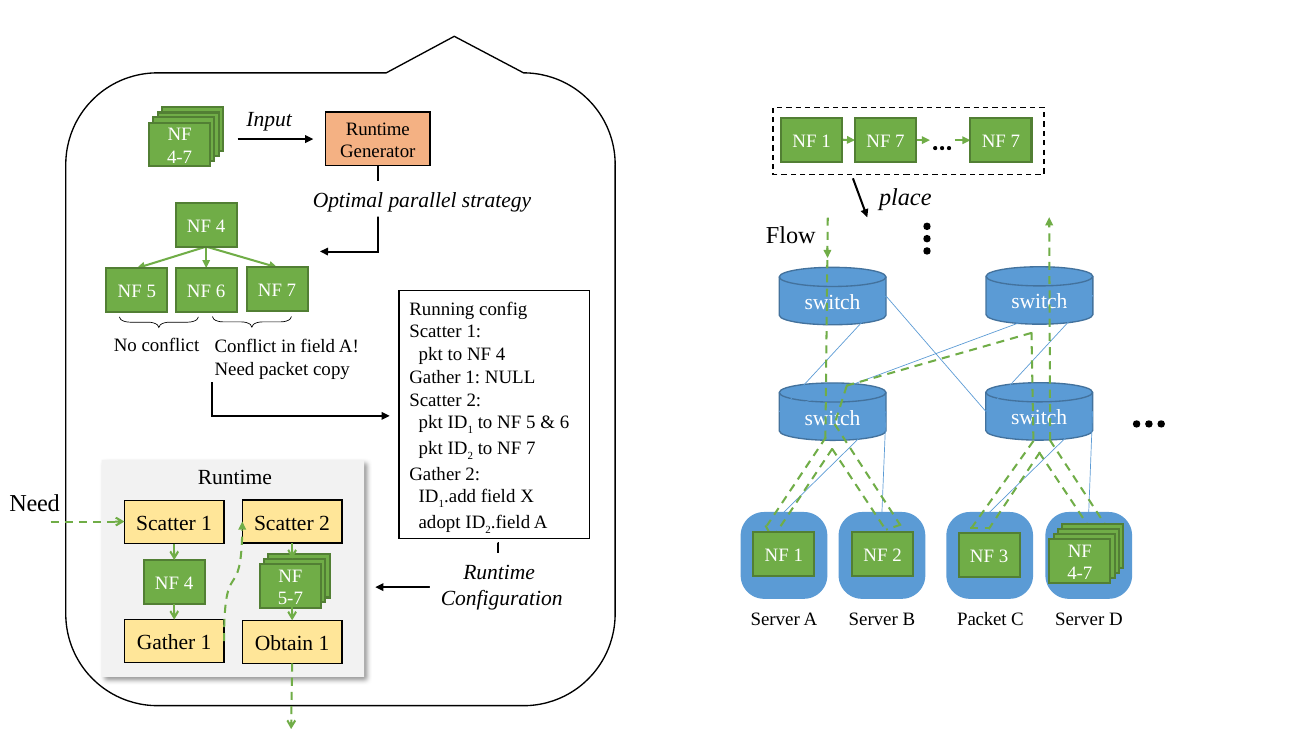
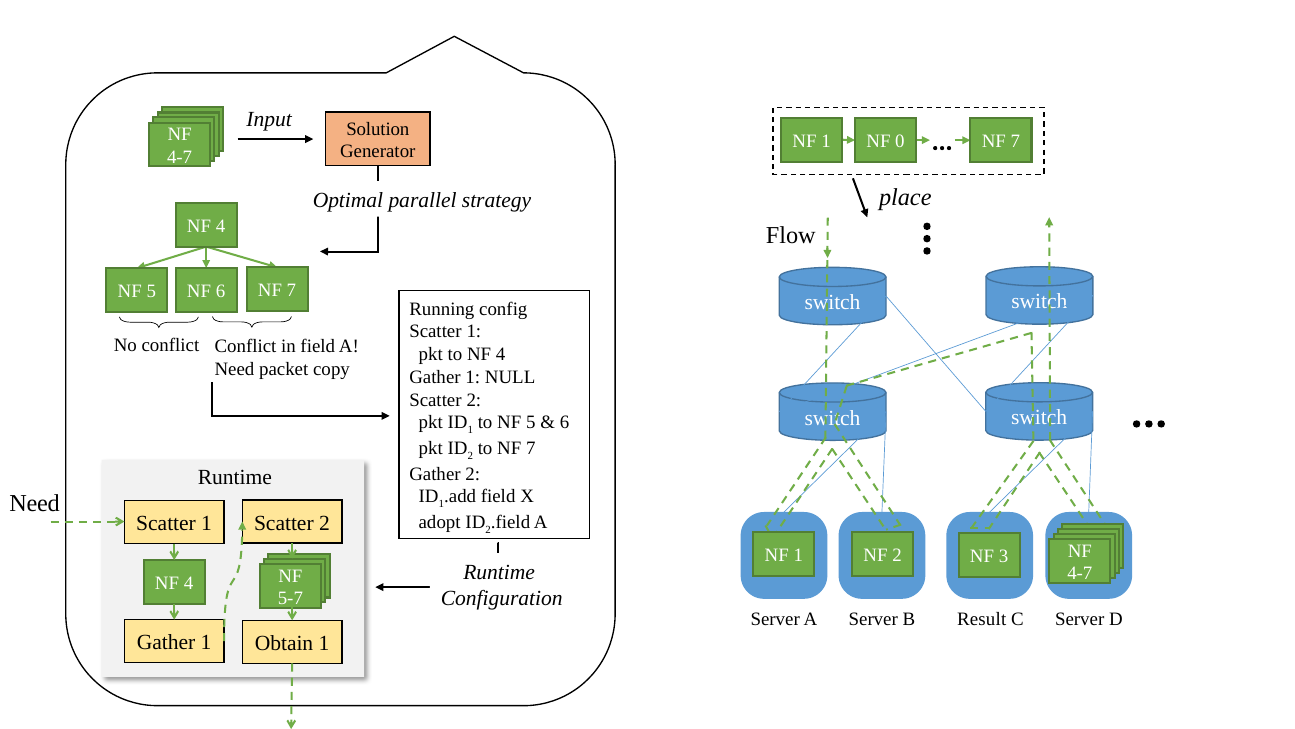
Runtime: Runtime -> Solution (378, 129)
1 NF 7: 7 -> 0 (900, 141)
B Packet: Packet -> Result (982, 619)
